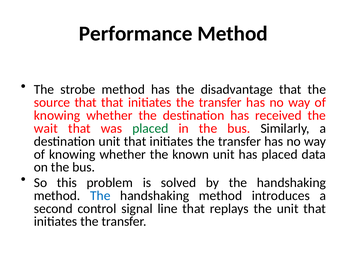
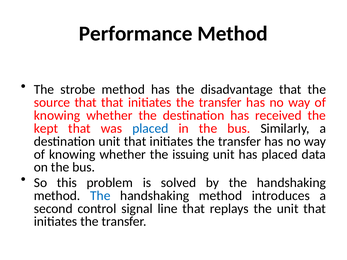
wait: wait -> kept (46, 129)
placed colour: green -> blue (150, 129)
known: known -> issuing (191, 154)
